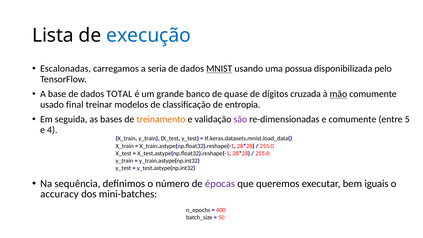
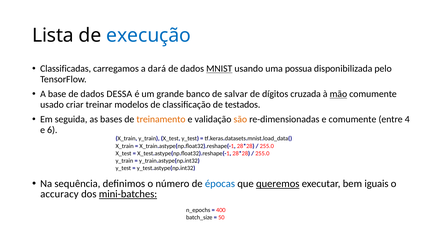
Escalonadas: Escalonadas -> Classificadas (66, 69)
seria: seria -> dará (157, 69)
TOTAL: TOTAL -> DESSA (119, 94)
quase: quase -> salvar (236, 94)
final: final -> criar (75, 104)
entropia: entropia -> testados (243, 104)
são colour: purple -> orange (240, 119)
5: 5 -> 4 (407, 119)
4: 4 -> 6 (52, 130)
épocas colour: purple -> blue (220, 184)
queremos underline: none -> present (278, 184)
mini-batches underline: none -> present (128, 194)
